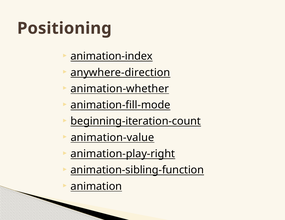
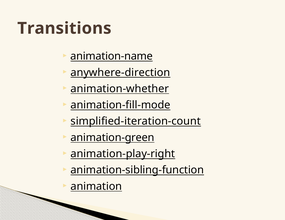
Positioning: Positioning -> Transitions (64, 28)
animation-index: animation-index -> animation-name (112, 56)
beginning-iteration-count: beginning-iteration-count -> simplified-iteration-count (136, 121)
animation-value: animation-value -> animation-green (113, 138)
